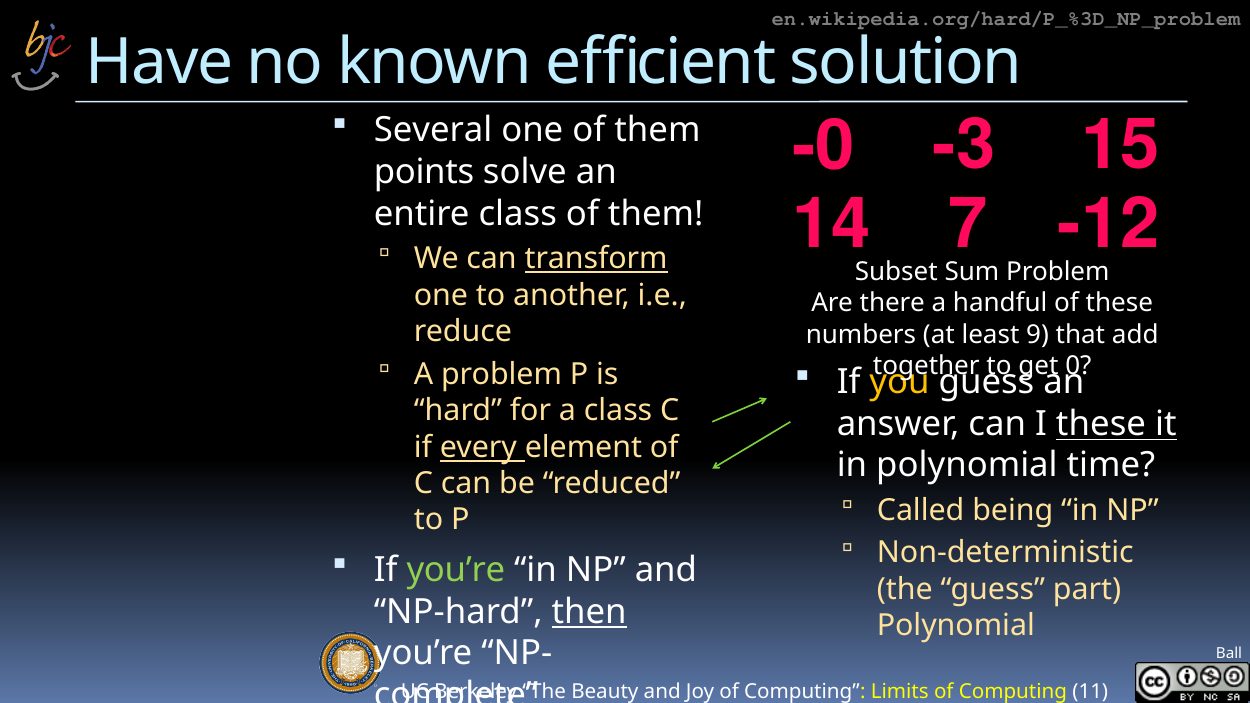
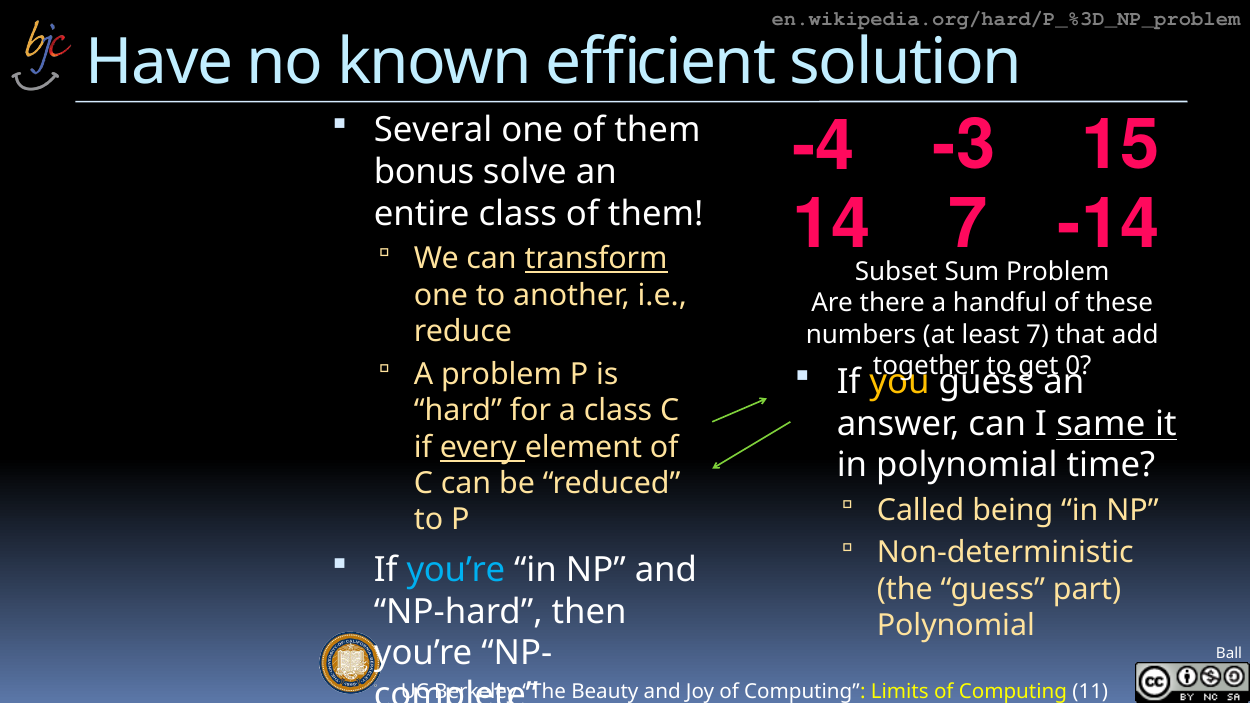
-0: -0 -> -4 (824, 147)
points: points -> bonus (424, 172)
-12: -12 -> -14 (1109, 224)
least 9: 9 -> 7 (1038, 335)
I these: these -> same (1101, 424)
you’re colour: light green -> light blue (456, 570)
then underline: present -> none (589, 612)
